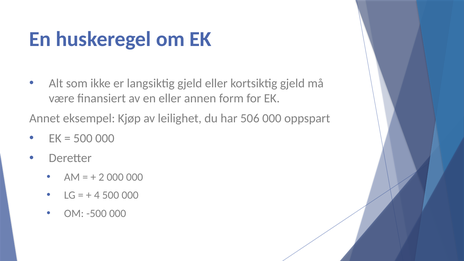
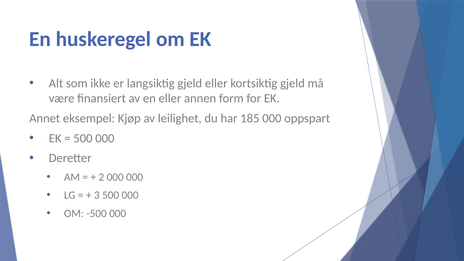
506: 506 -> 185 (250, 118)
4: 4 -> 3 (97, 195)
